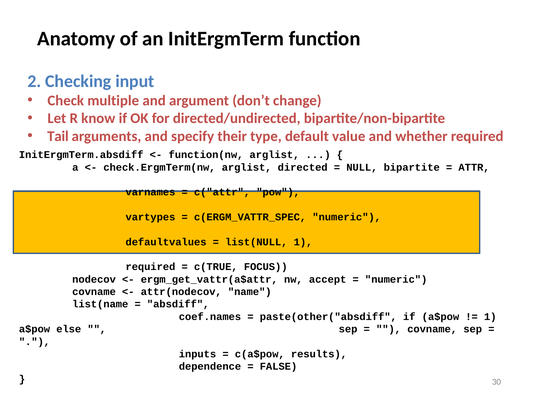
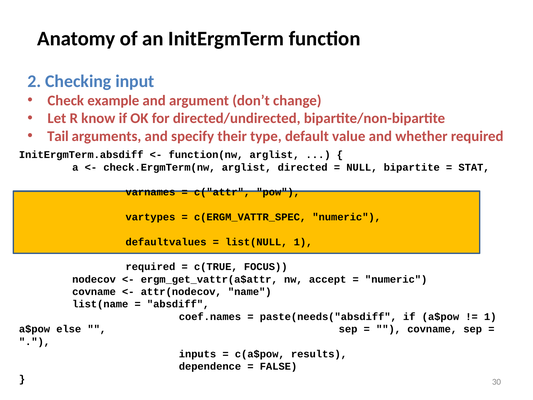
multiple: multiple -> example (113, 100)
ATTR: ATTR -> STAT (474, 167)
paste(other("absdiff: paste(other("absdiff -> paste(needs("absdiff (328, 316)
